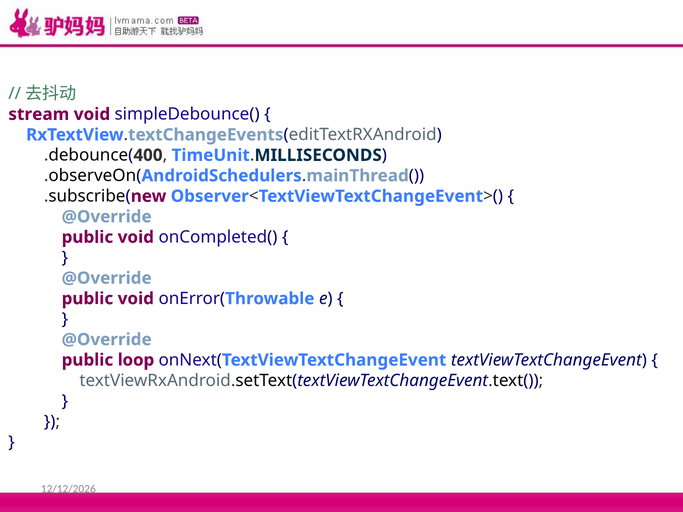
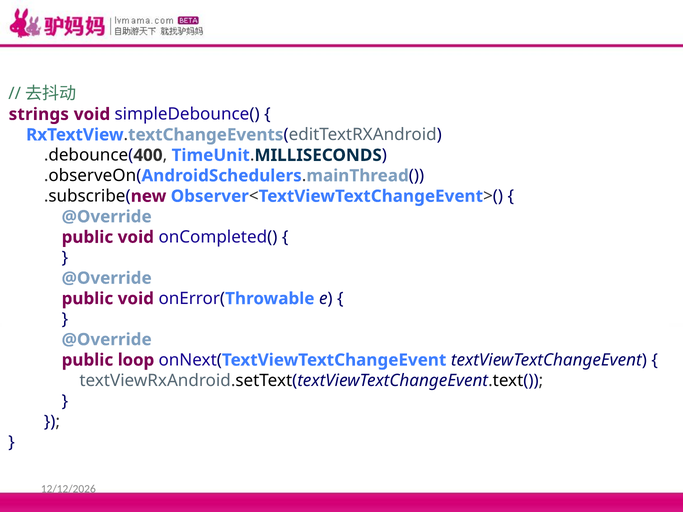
stream: stream -> strings (39, 114)
